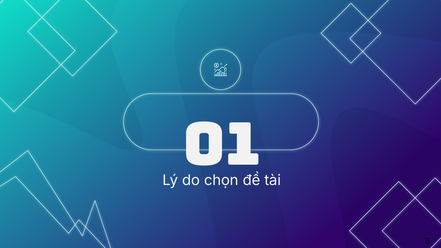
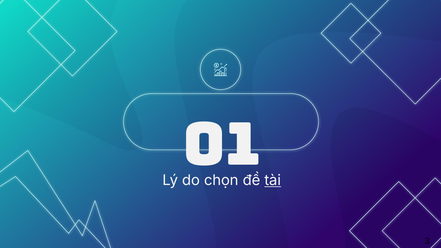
tài underline: none -> present (273, 180)
